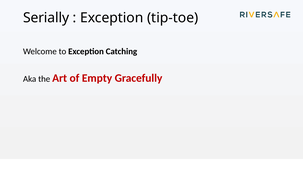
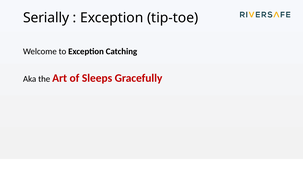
Empty: Empty -> Sleeps (97, 78)
